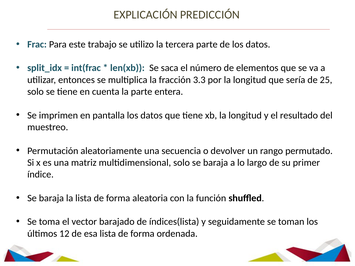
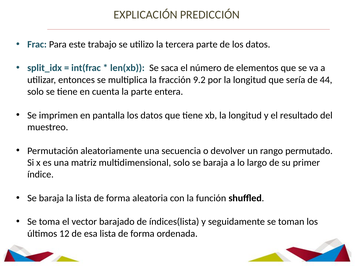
3.3: 3.3 -> 9.2 (199, 80)
25: 25 -> 44 (326, 80)
